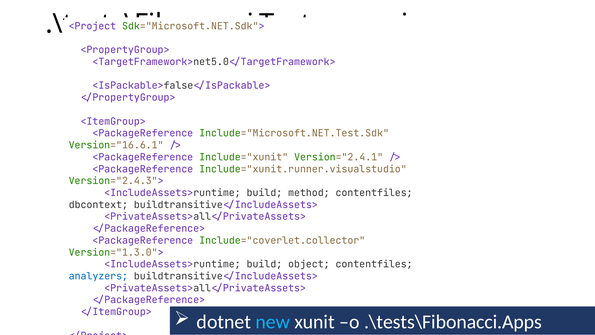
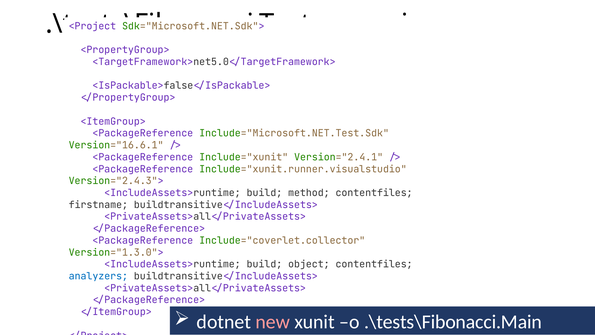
dbcontext: dbcontext -> firstname (98, 205)
new colour: light blue -> pink (273, 322)
.\tests\Fibonacci.Apps: .\tests\Fibonacci.Apps -> .\tests\Fibonacci.Main (453, 322)
